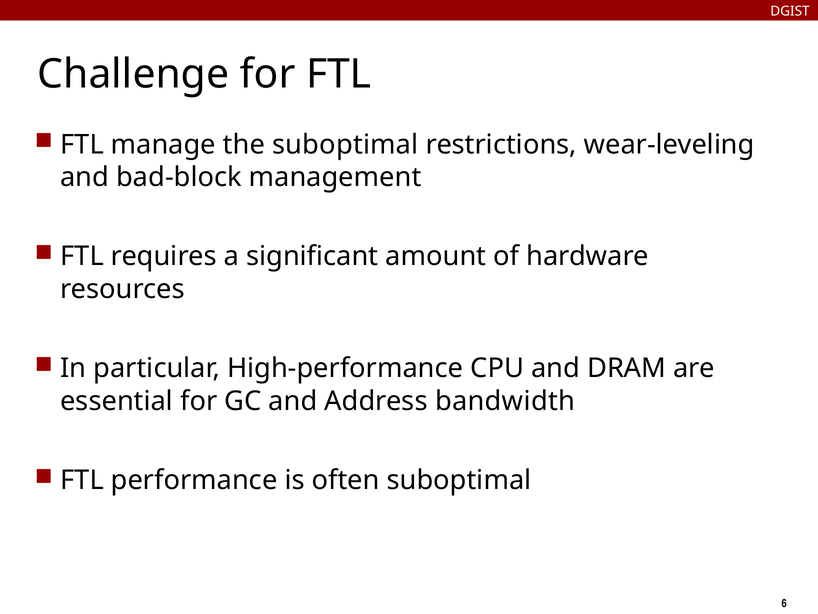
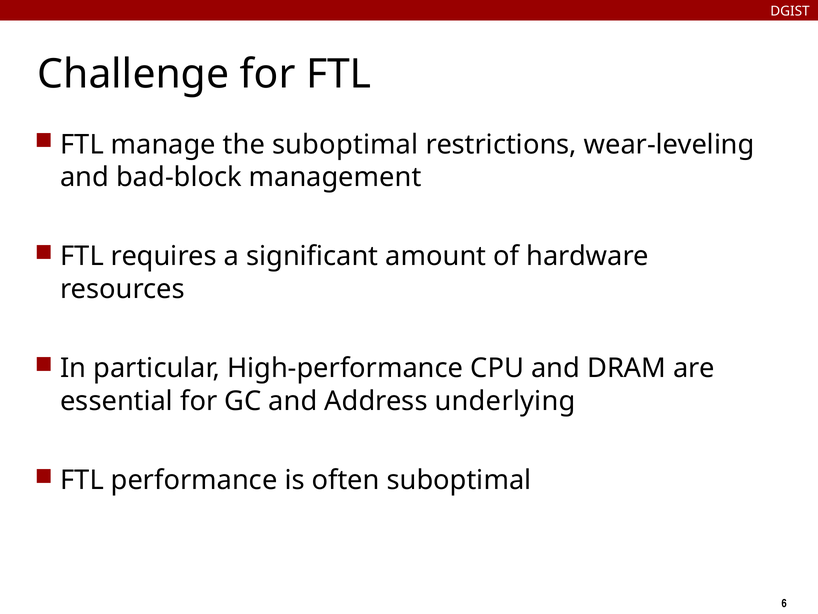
bandwidth: bandwidth -> underlying (505, 401)
